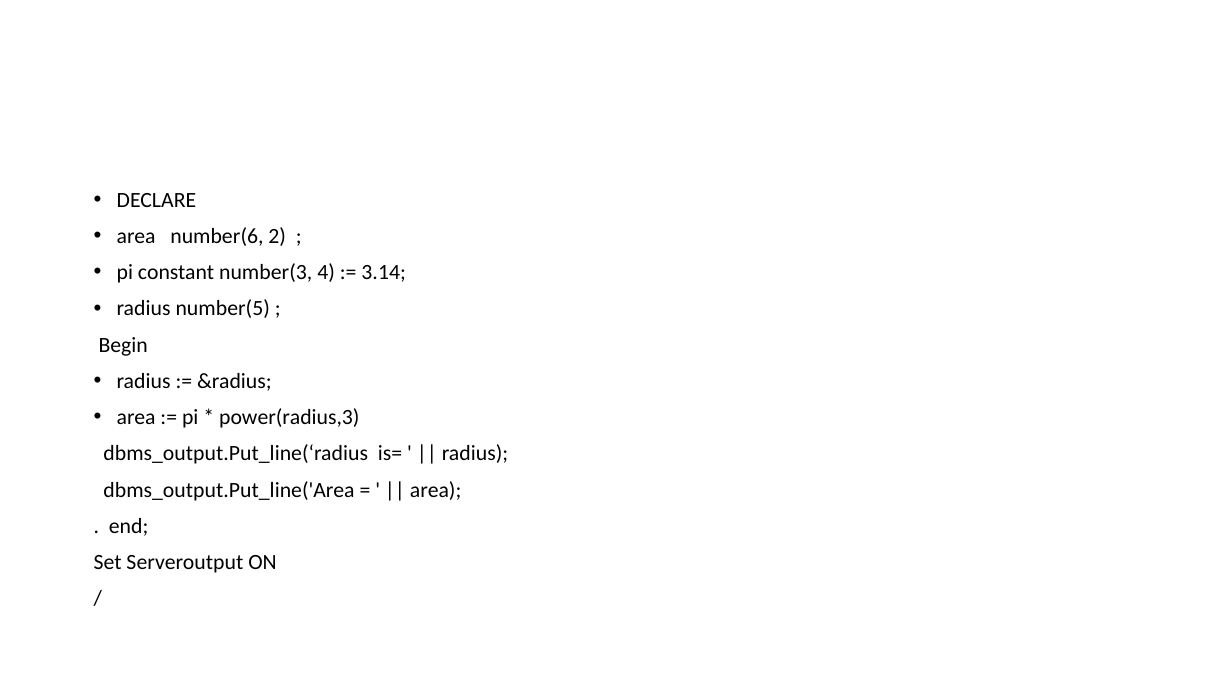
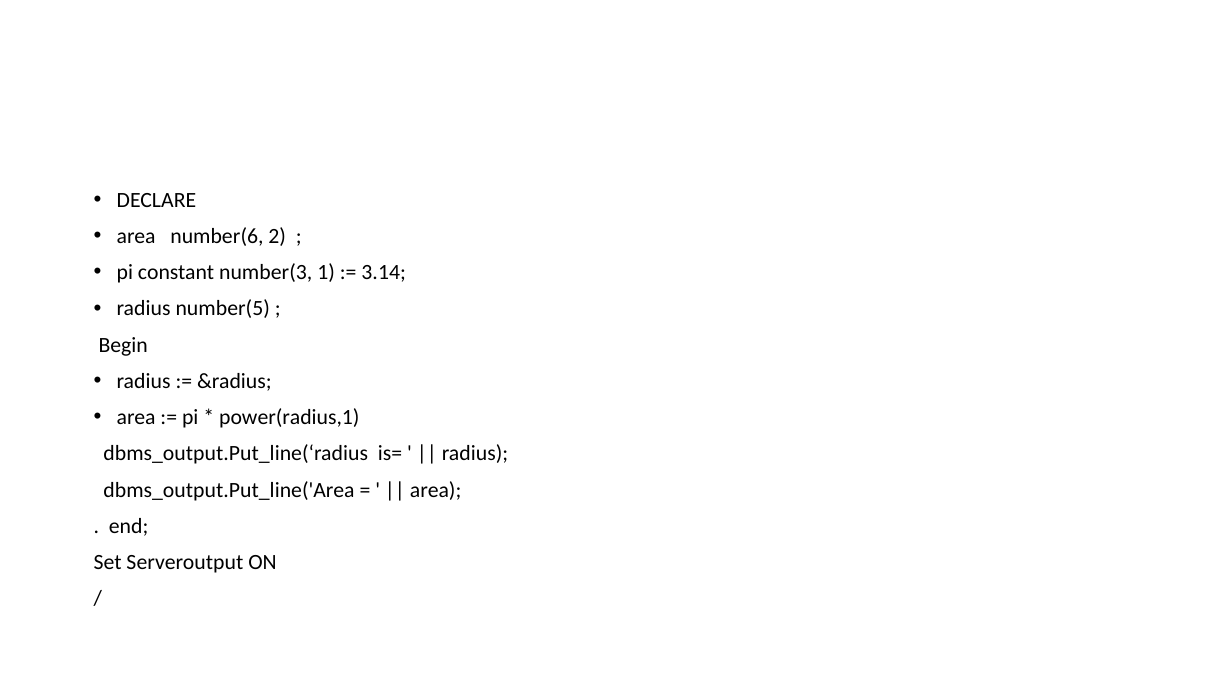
4: 4 -> 1 (326, 273)
power(radius,3: power(radius,3 -> power(radius,1 (289, 418)
